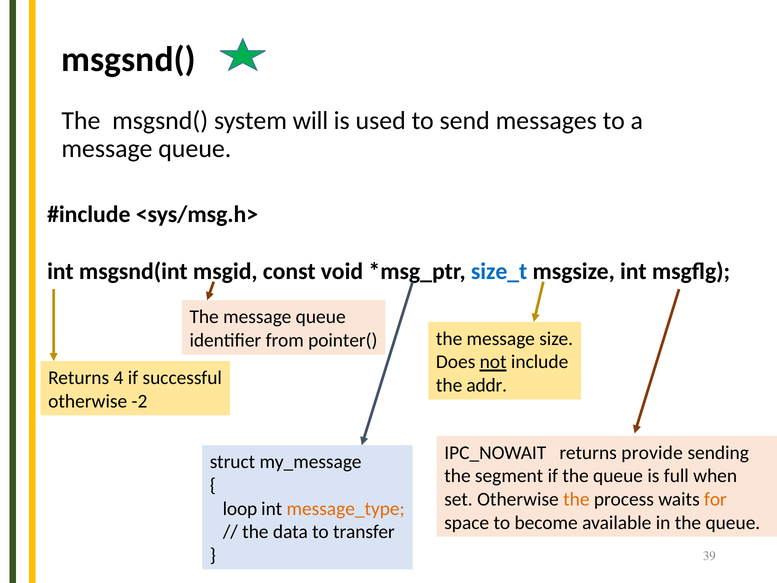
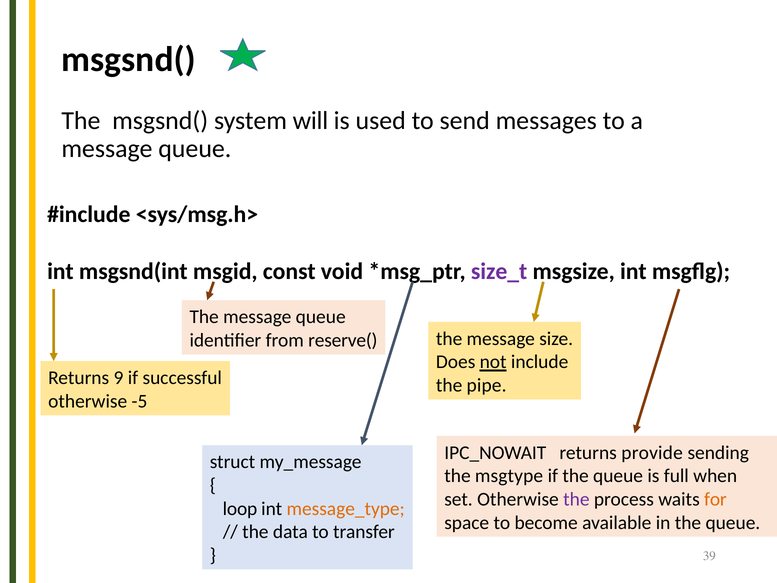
size_t colour: blue -> purple (499, 272)
pointer(: pointer( -> reserve( (343, 340)
4: 4 -> 9 (119, 378)
addr: addr -> pipe (487, 385)
-2: -2 -> -5 (139, 401)
segment: segment -> msgtype (509, 476)
the colour: orange -> purple (576, 499)
